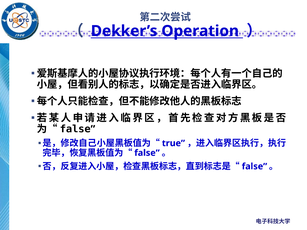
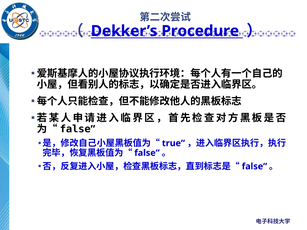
Operation: Operation -> Procedure (200, 31)
